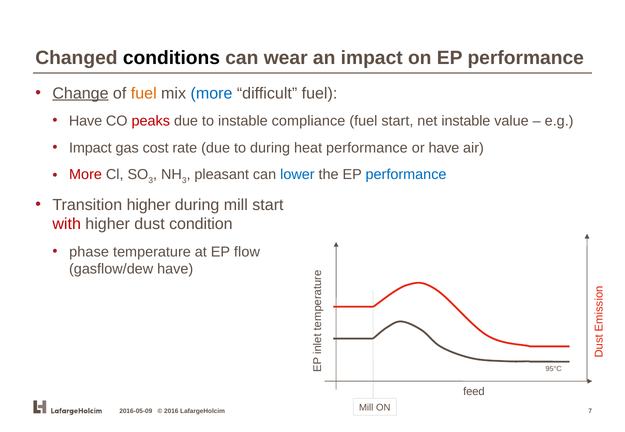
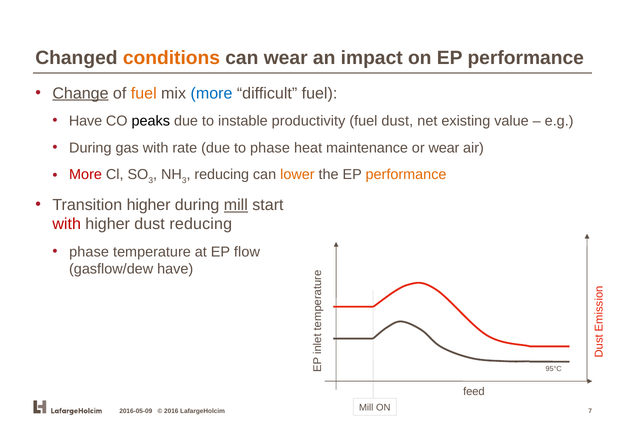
conditions colour: black -> orange (171, 58)
peaks colour: red -> black (151, 121)
compliance: compliance -> productivity (309, 121)
fuel start: start -> dust (397, 121)
net instable: instable -> existing (466, 121)
Impact: Impact -> During (90, 148)
gas cost: cost -> with (156, 148)
to during: during -> phase (270, 148)
heat performance: performance -> maintenance (367, 148)
or have: have -> wear (444, 148)
pleasant: pleasant -> reducing (222, 175)
lower colour: blue -> orange (297, 175)
performance colour: blue -> orange (406, 175)
mill underline: none -> present (236, 205)
dust condition: condition -> reducing (201, 225)
